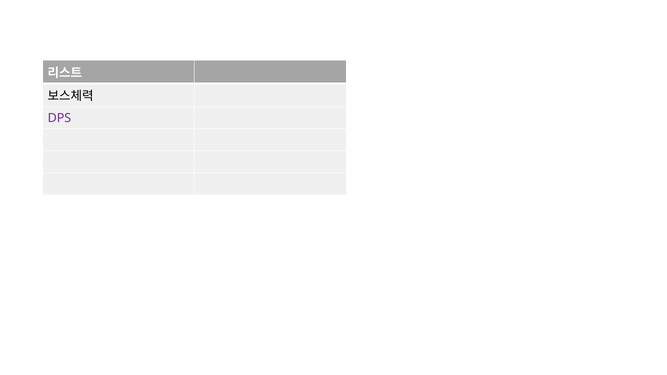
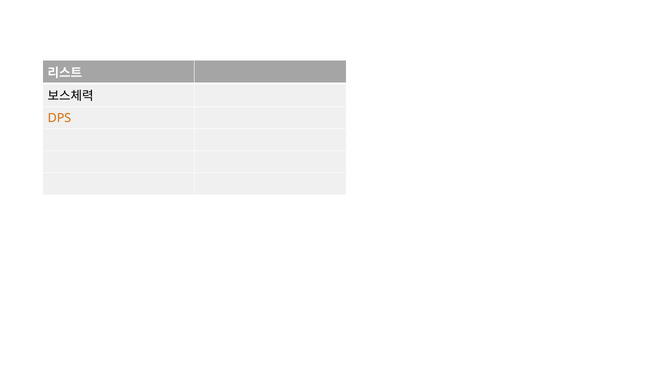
DPS colour: purple -> orange (59, 118)
